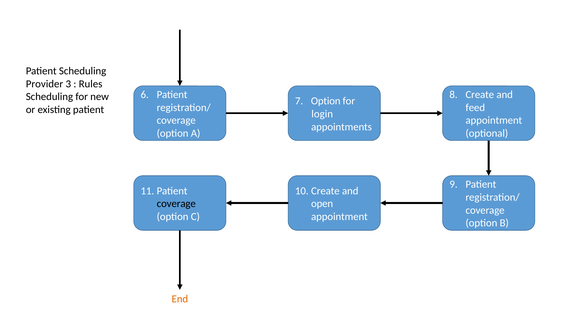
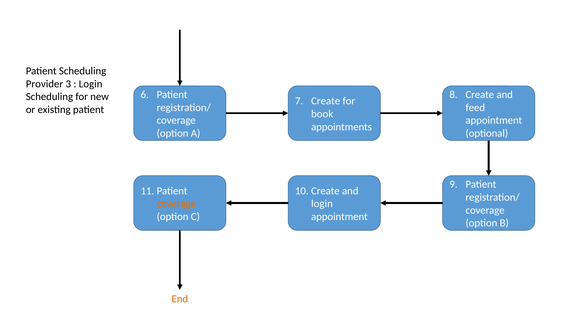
Rules: Rules -> Login (91, 84)
Option: Option -> Create (326, 101)
login: login -> book (322, 114)
coverage colour: black -> orange (176, 204)
open: open -> login (322, 204)
